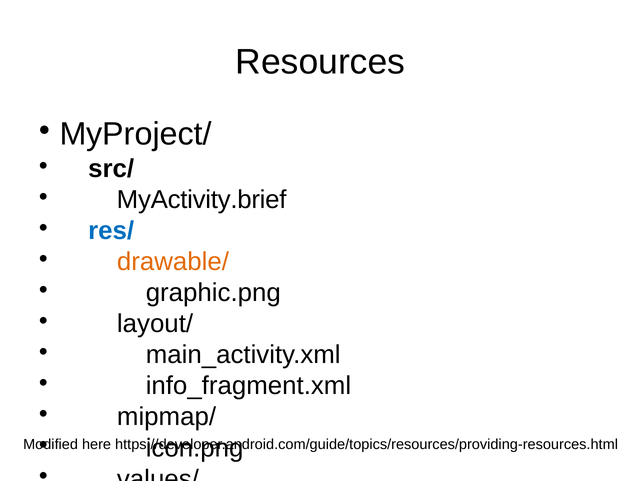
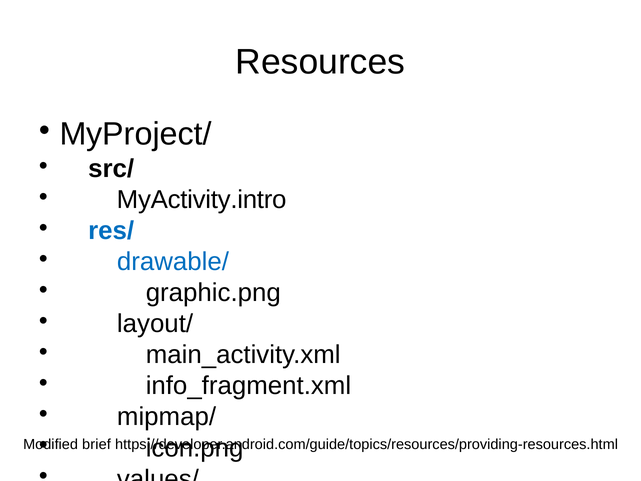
MyActivity.brief: MyActivity.brief -> MyActivity.intro (202, 200)
drawable/ colour: orange -> blue (173, 262)
here: here -> brief (96, 444)
